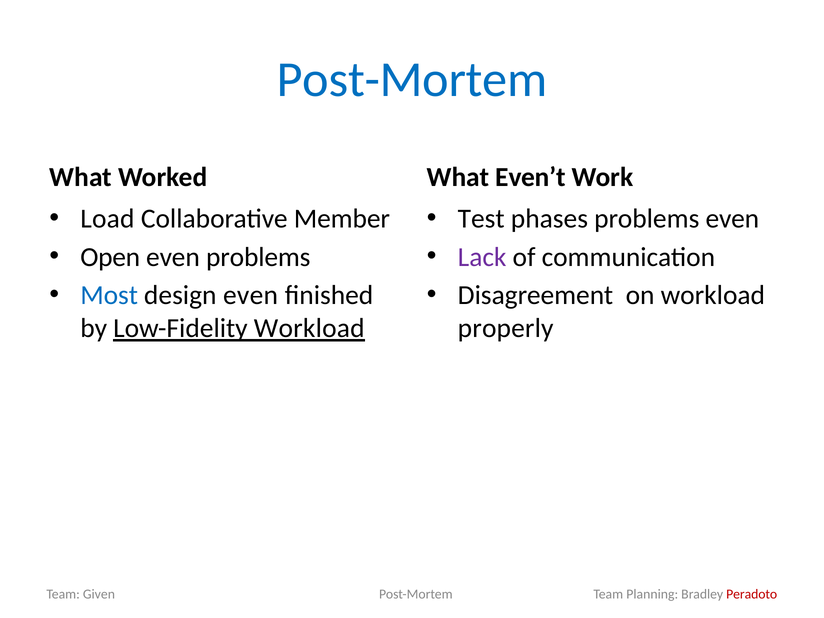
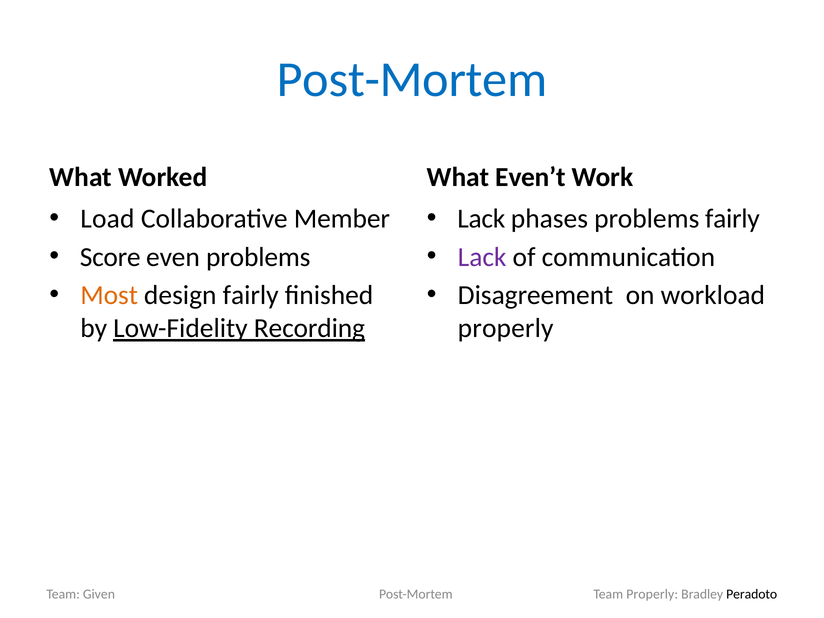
Test: Test -> Lack (481, 219)
problems even: even -> fairly (732, 219)
Open: Open -> Score (110, 257)
Most colour: blue -> orange (109, 295)
design even: even -> fairly (251, 295)
Low-Fidelity Workload: Workload -> Recording (309, 328)
Team Planning: Planning -> Properly (652, 594)
Peradoto colour: red -> black (752, 594)
